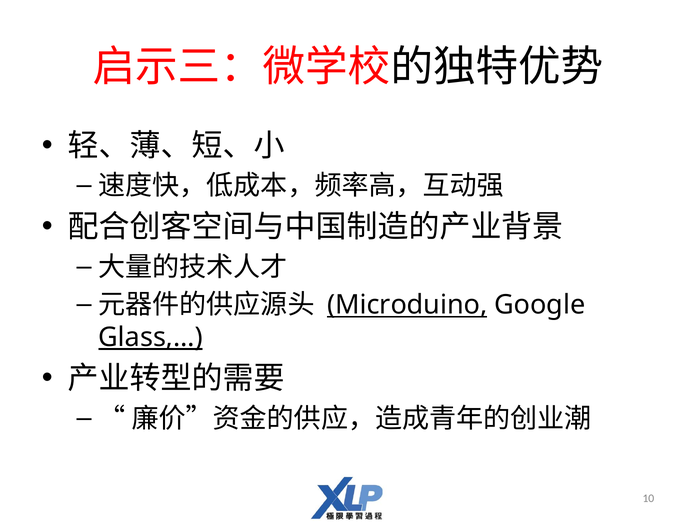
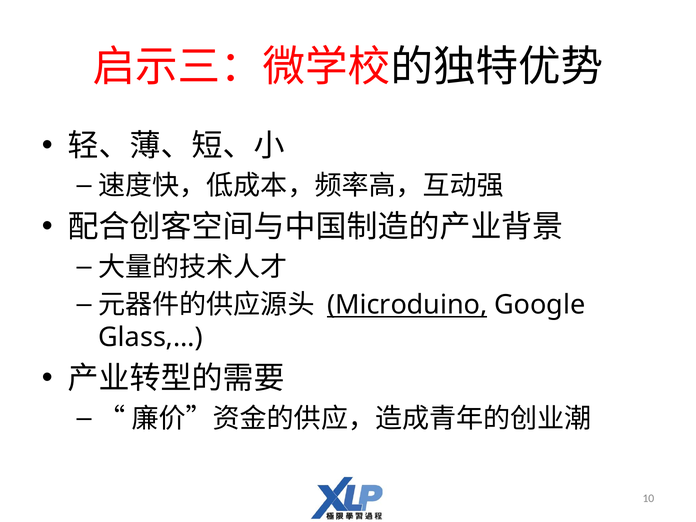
Glass,… underline: present -> none (151, 337)
